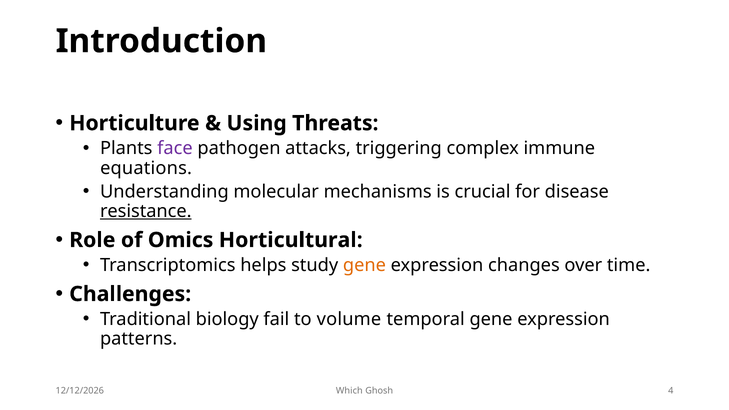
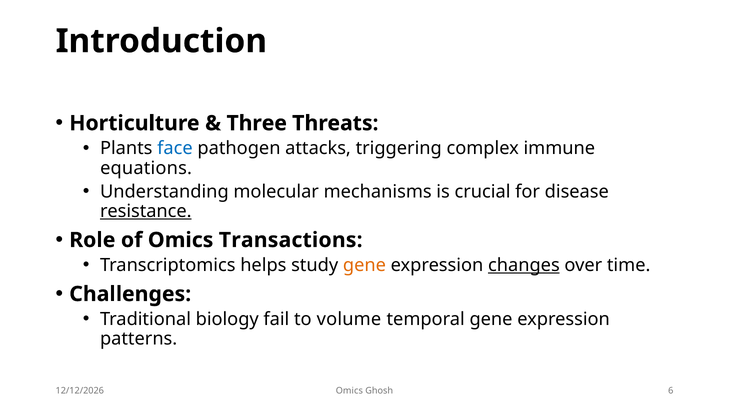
Using: Using -> Three (257, 123)
face colour: purple -> blue (175, 148)
Horticultural: Horticultural -> Transactions (291, 240)
changes underline: none -> present (524, 265)
Which: Which -> Omics (349, 391)
4: 4 -> 6 (671, 391)
